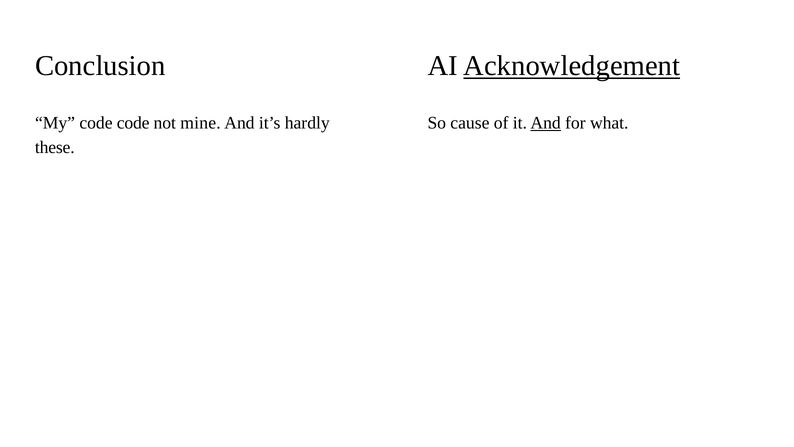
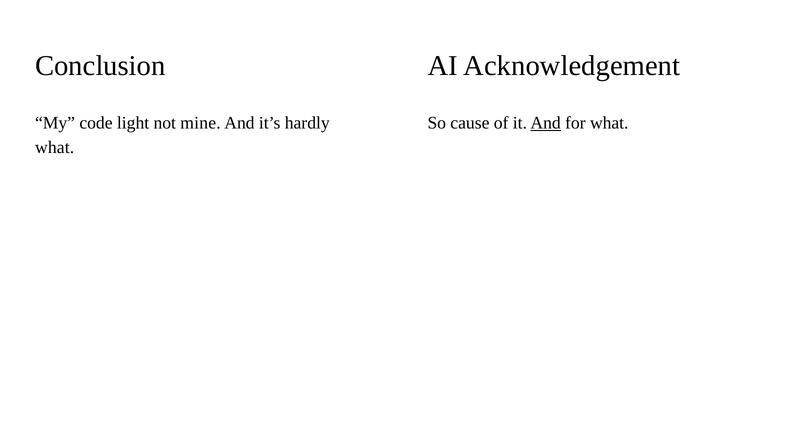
Acknowledgement underline: present -> none (572, 66)
code code: code -> light (133, 123)
these: these -> what (55, 147)
